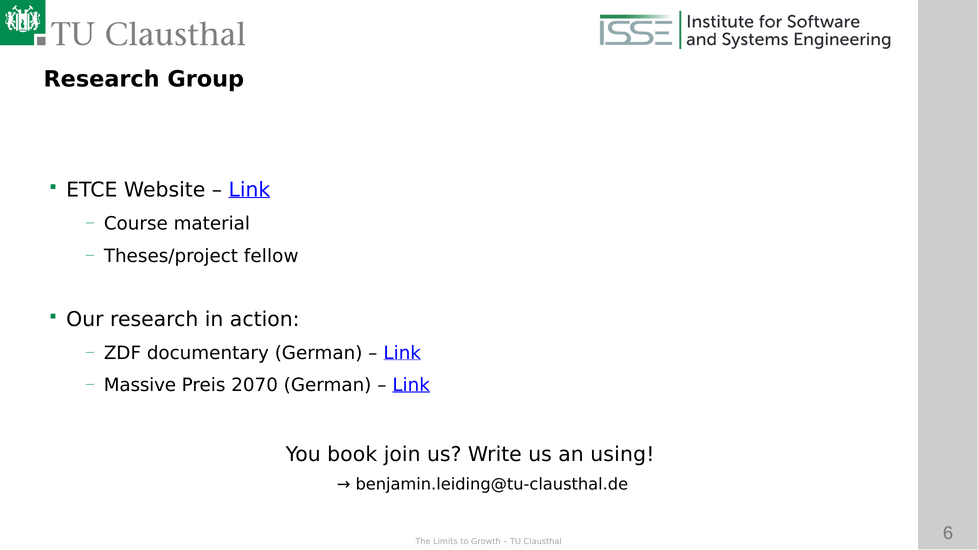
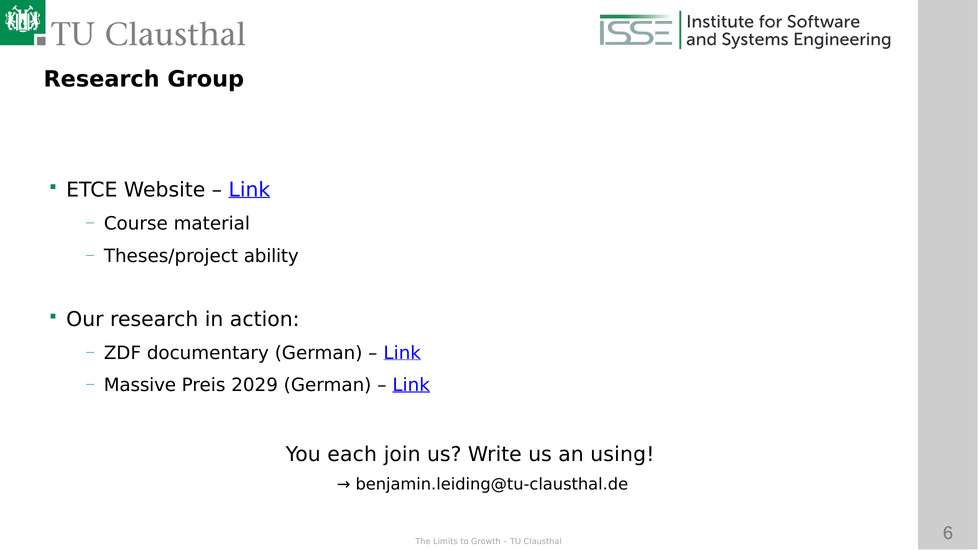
fellow: fellow -> ability (271, 256)
2070: 2070 -> 2029 (255, 385)
book: book -> each (352, 455)
